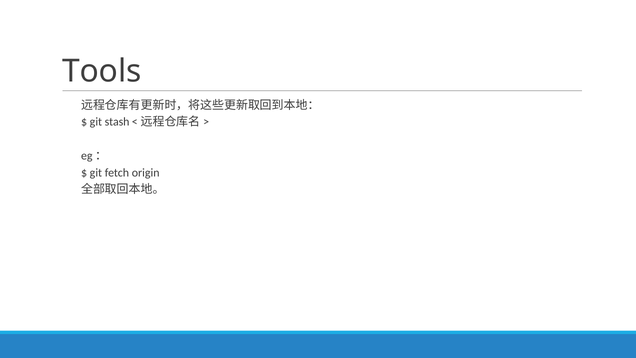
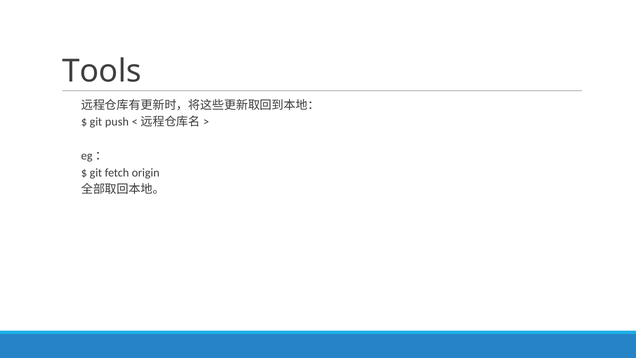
stash: stash -> push (117, 122)
